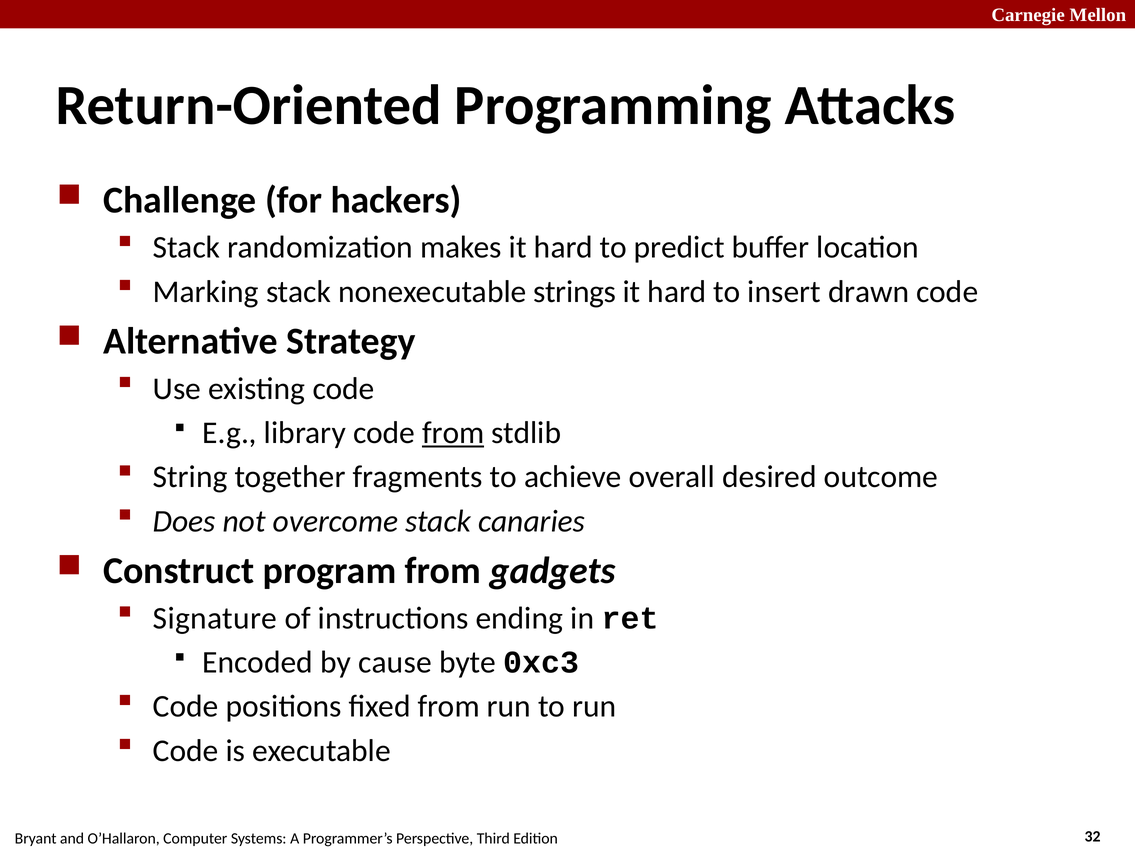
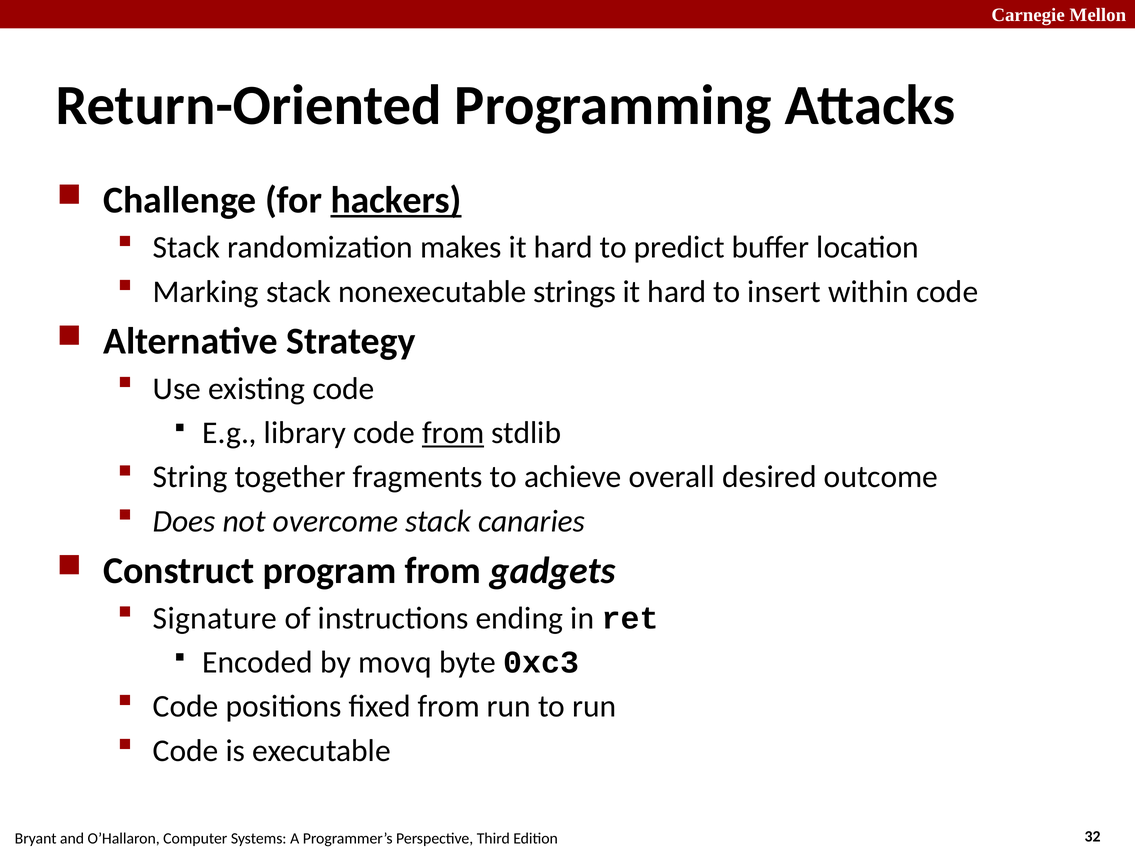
hackers underline: none -> present (396, 200)
drawn: drawn -> within (868, 292)
cause: cause -> movq (395, 663)
